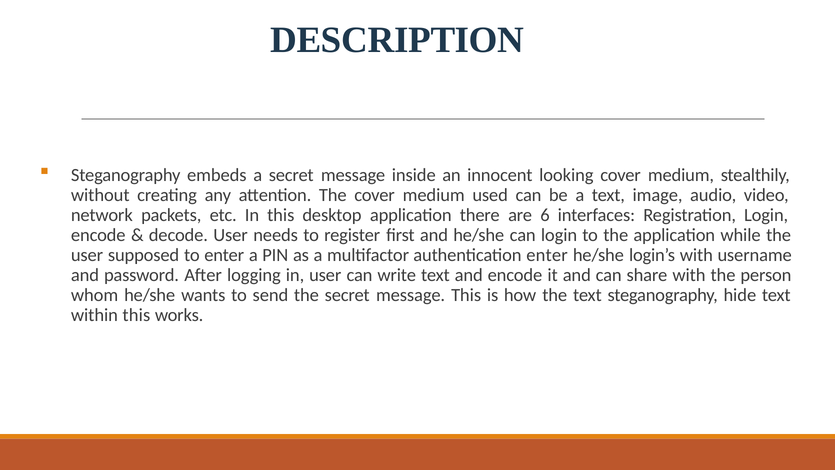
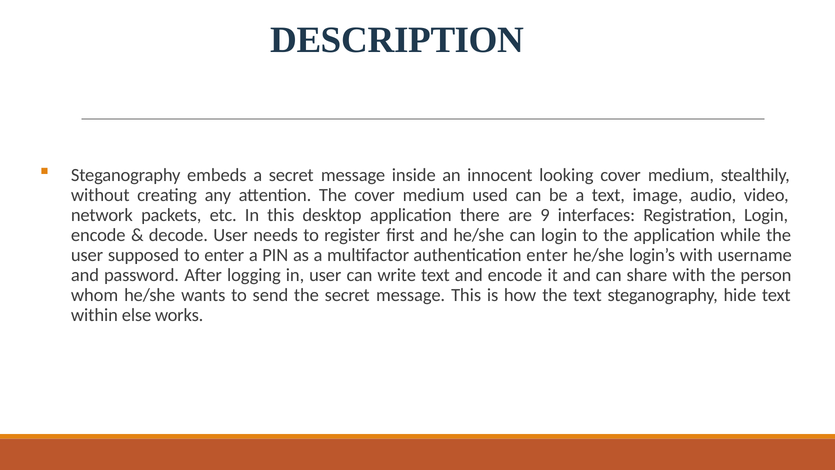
6: 6 -> 9 (545, 215)
within this: this -> else (137, 315)
